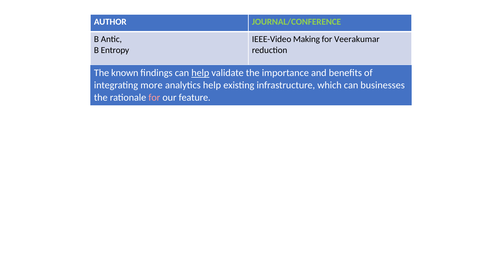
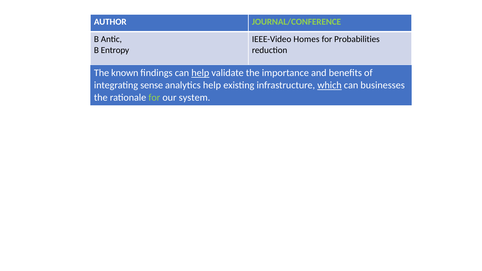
Making: Making -> Homes (306, 39)
Veerakumar: Veerakumar -> Probabilities (357, 39)
more: more -> sense (152, 85)
which underline: none -> present (329, 85)
for colour: pink -> light green (154, 98)
feature: feature -> system (195, 98)
